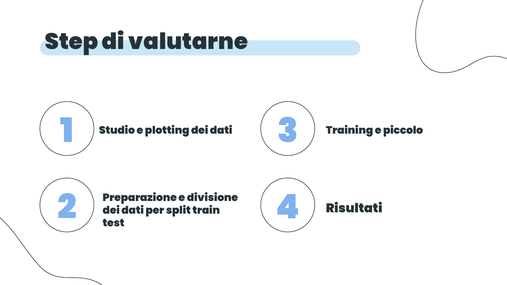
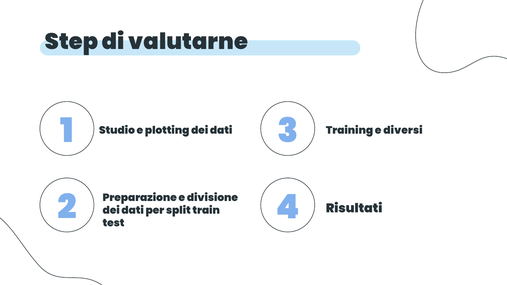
piccolo: piccolo -> diversi (403, 130)
